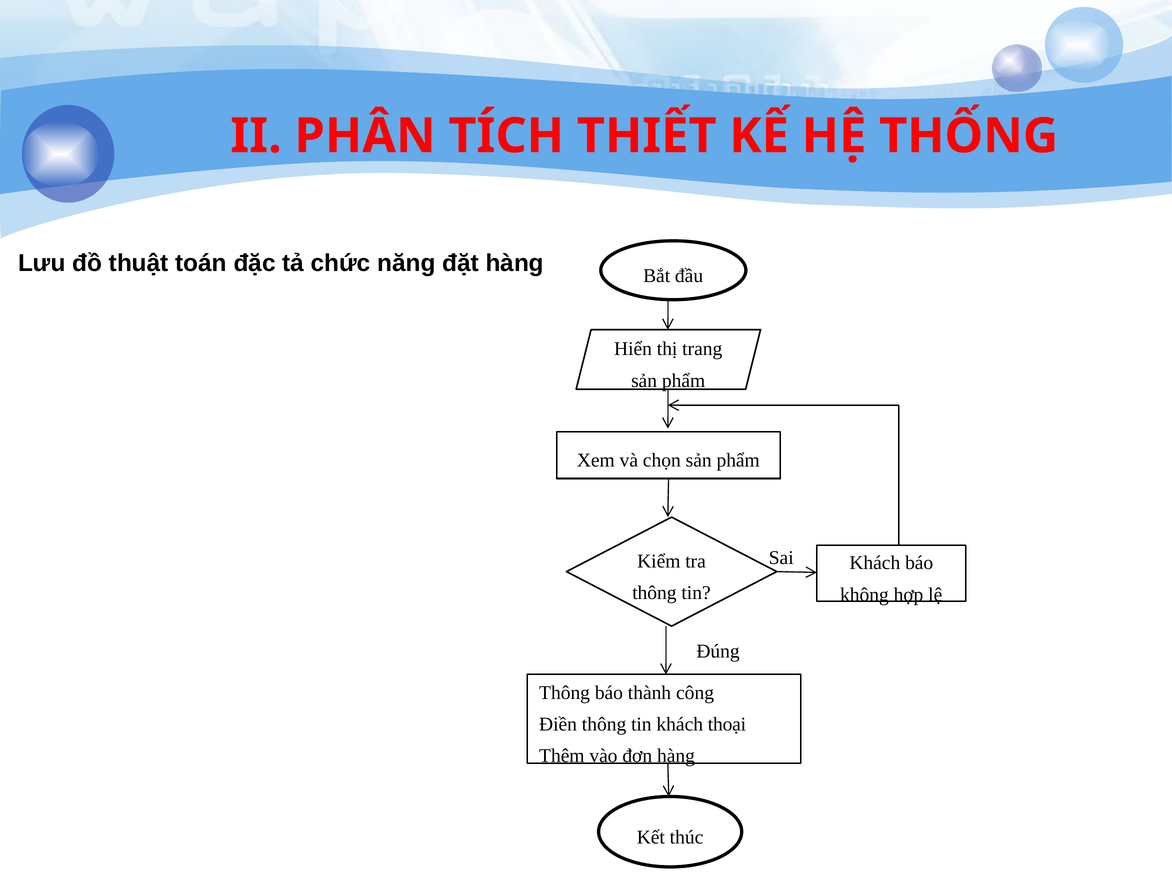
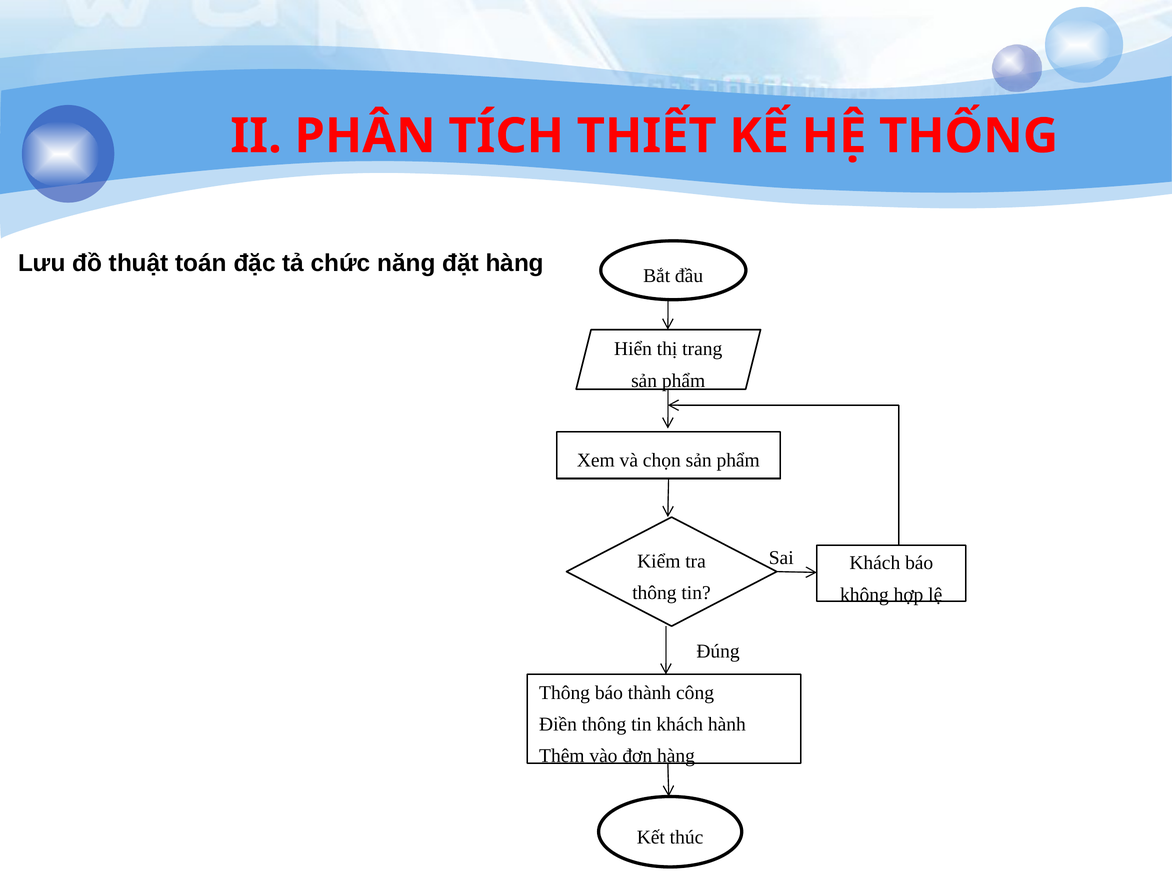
thoại: thoại -> hành (727, 724)
